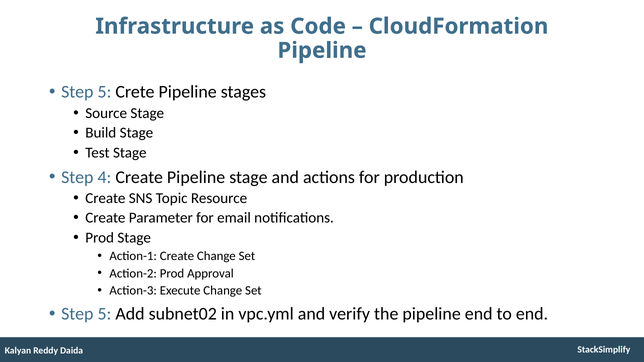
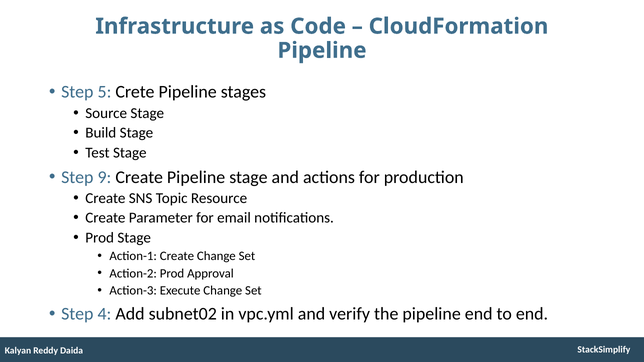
4: 4 -> 9 (104, 177)
5: 5 -> 4 (104, 314)
